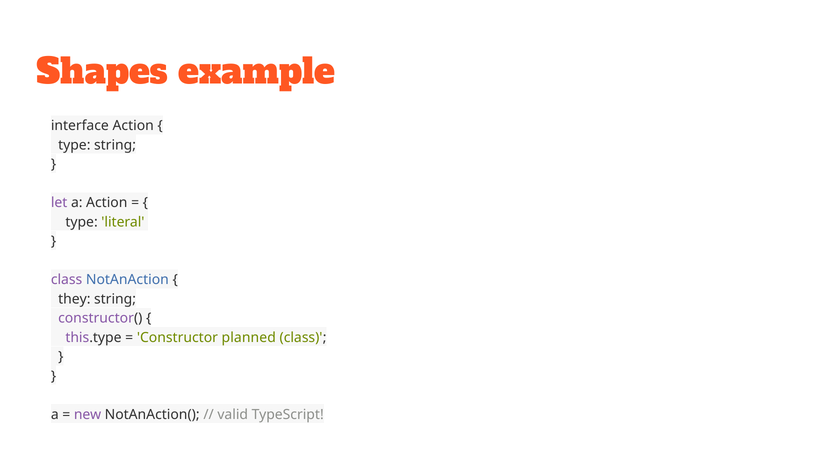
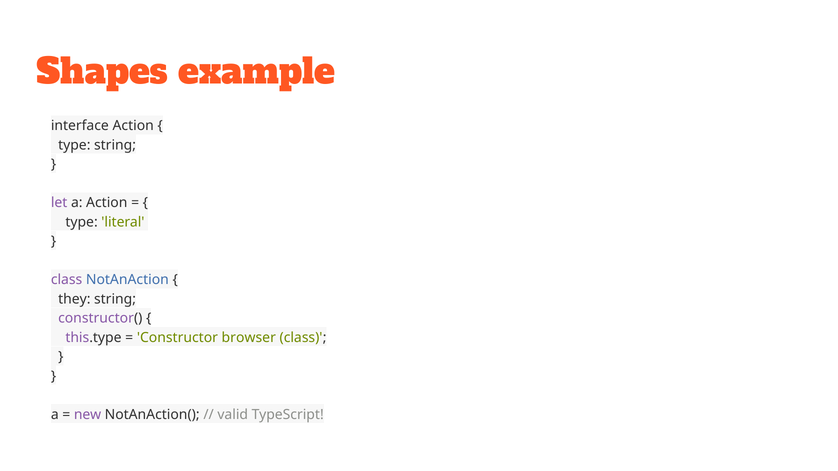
planned: planned -> browser (249, 338)
